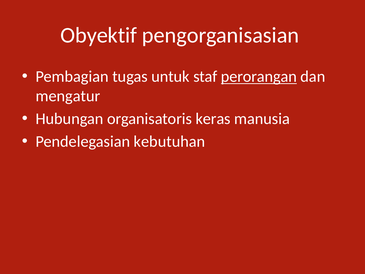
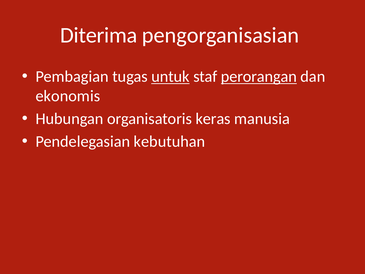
Obyektif: Obyektif -> Diterima (99, 35)
untuk underline: none -> present (170, 77)
mengatur: mengatur -> ekonomis (68, 96)
